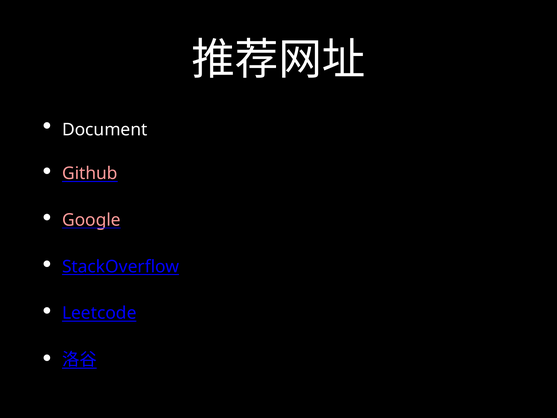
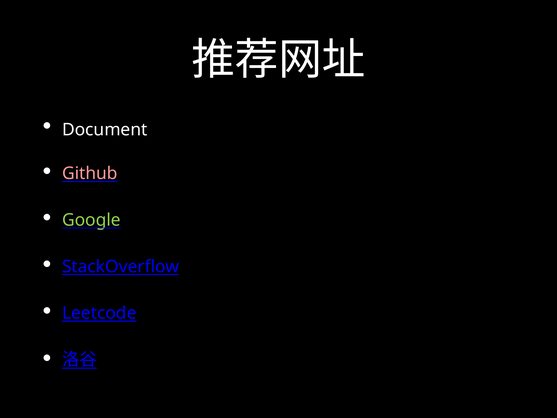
Google colour: pink -> light green (91, 220)
